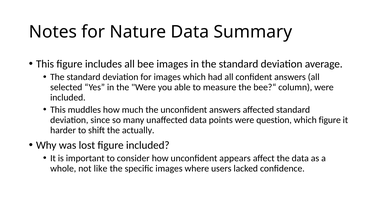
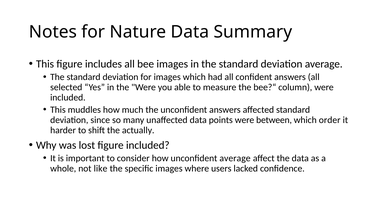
question: question -> between (274, 120)
which figure: figure -> order (330, 120)
unconfident appears: appears -> average (235, 158)
